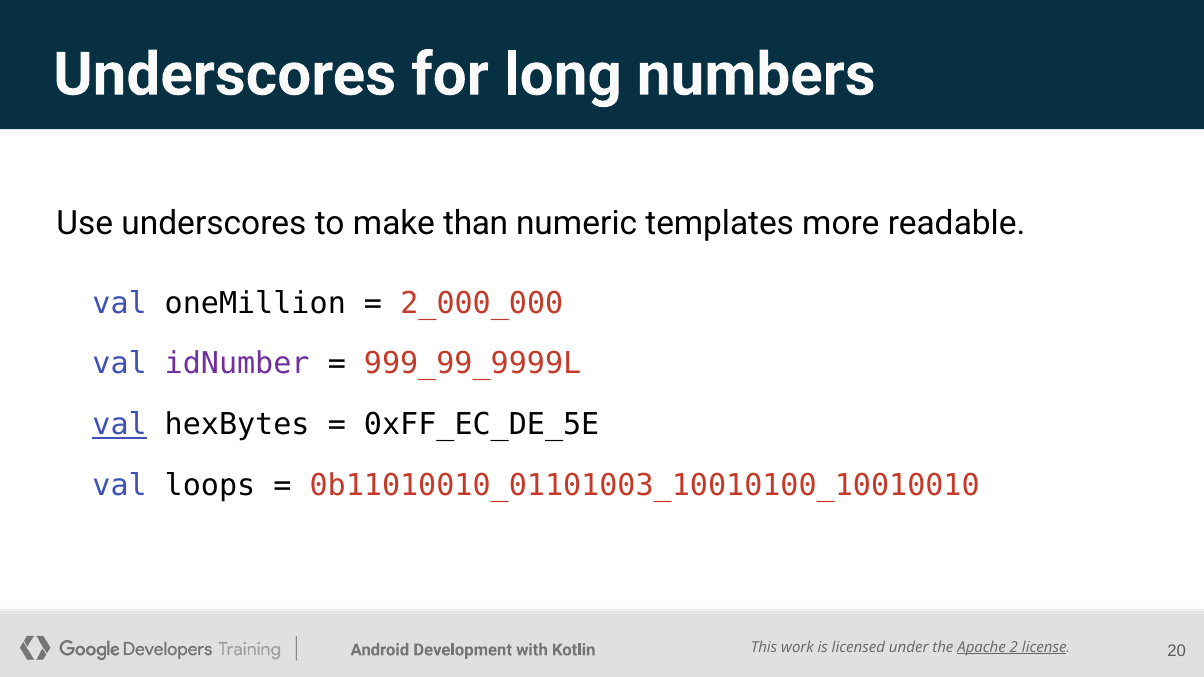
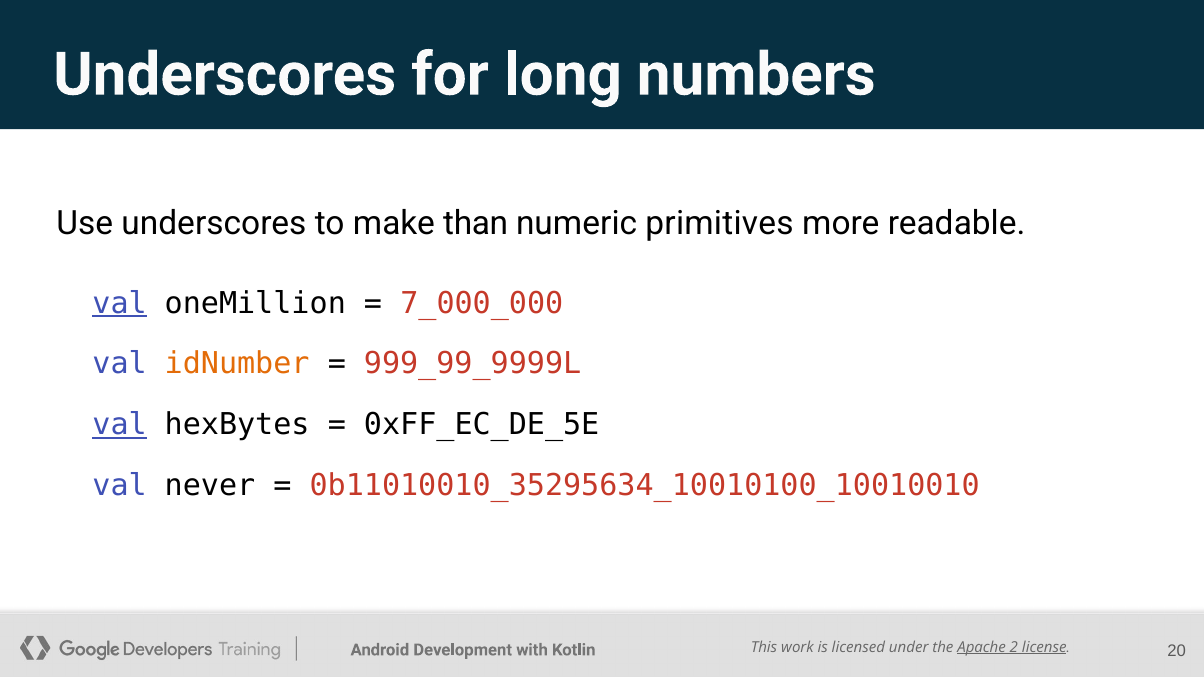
templates: templates -> primitives (720, 224)
val underline: none -> present (120, 303)
2_000_000: 2_000_000 -> 7_000_000 (482, 303)
idNumber colour: purple -> orange (237, 364)
loops: loops -> never (210, 486)
0b11010010_01101003_10010100_10010010: 0b11010010_01101003_10010100_10010010 -> 0b11010010_35295634_10010100_10010010 (645, 486)
